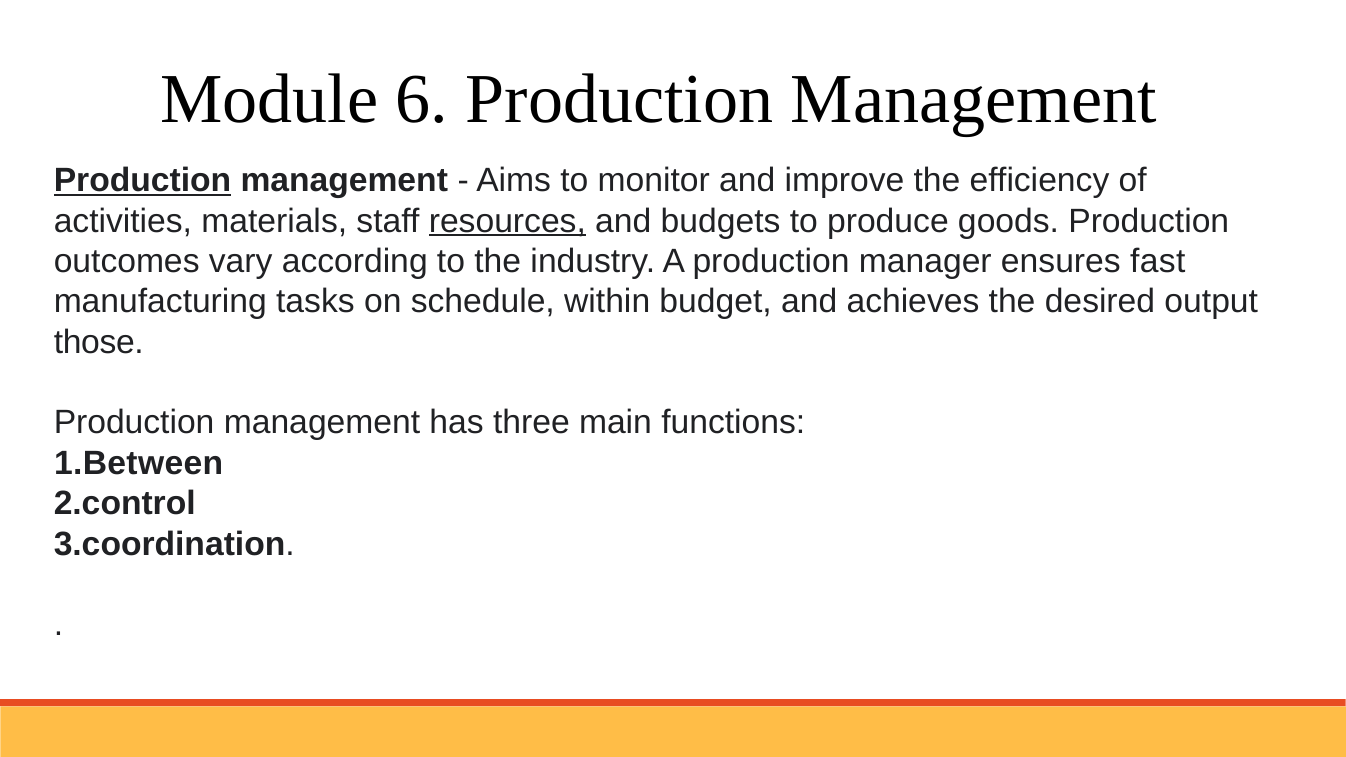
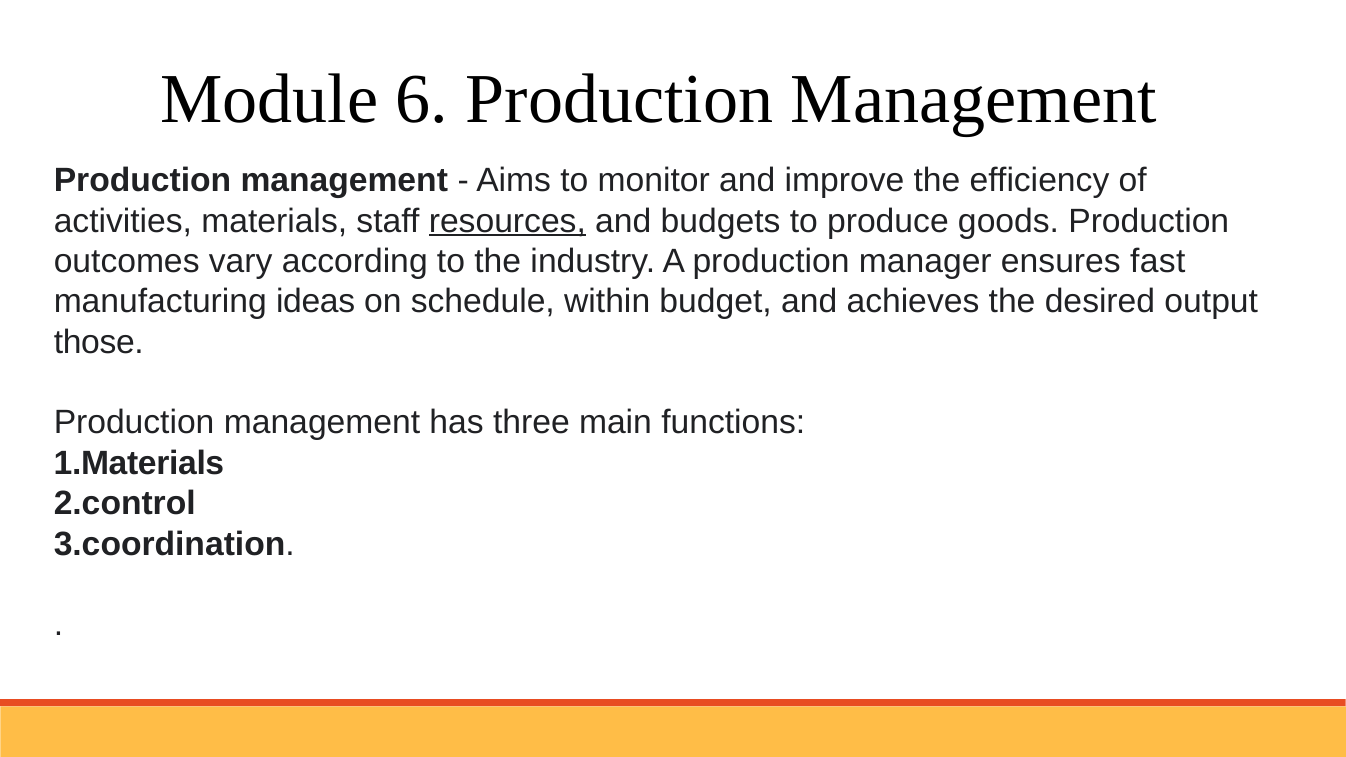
Production underline: present -> none (142, 181)
tasks: tasks -> ideas (316, 302)
1.Between: 1.Between -> 1.Materials (139, 463)
